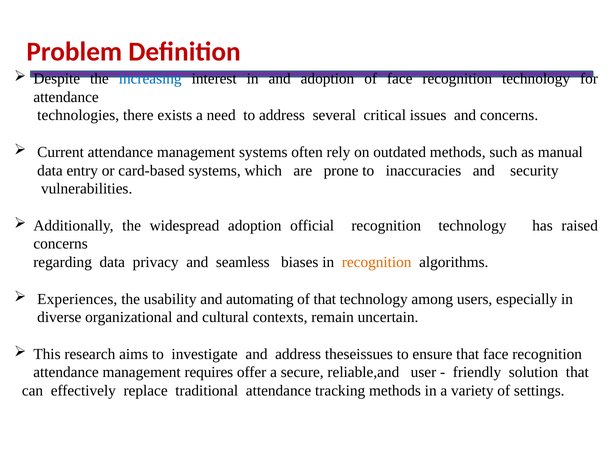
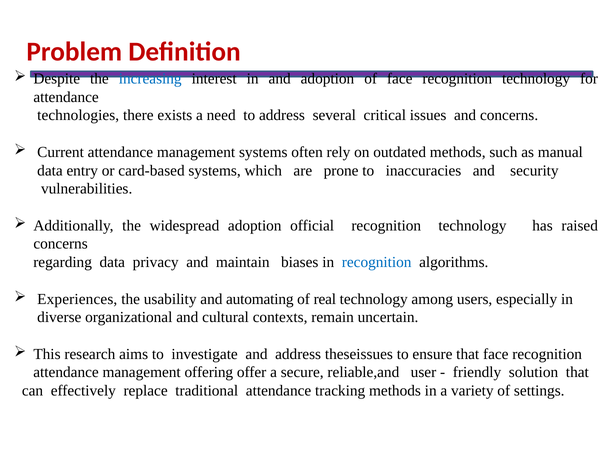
seamless: seamless -> maintain (243, 263)
recognition colour: orange -> blue (377, 263)
of that: that -> real (325, 299)
requires: requires -> offering (209, 373)
